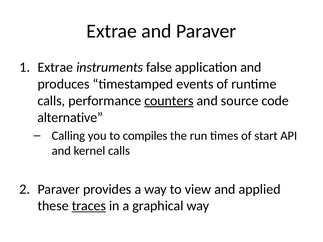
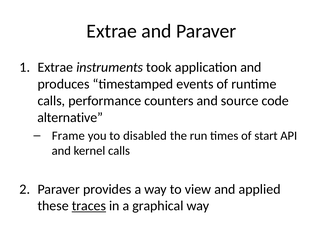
false: false -> took (159, 67)
counters underline: present -> none (169, 101)
Calling: Calling -> Frame (68, 136)
compiles: compiles -> disabled (145, 136)
